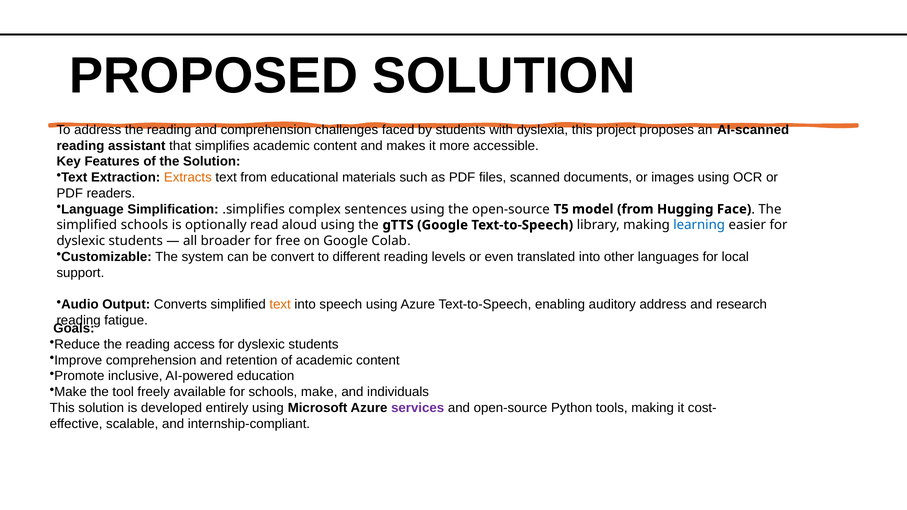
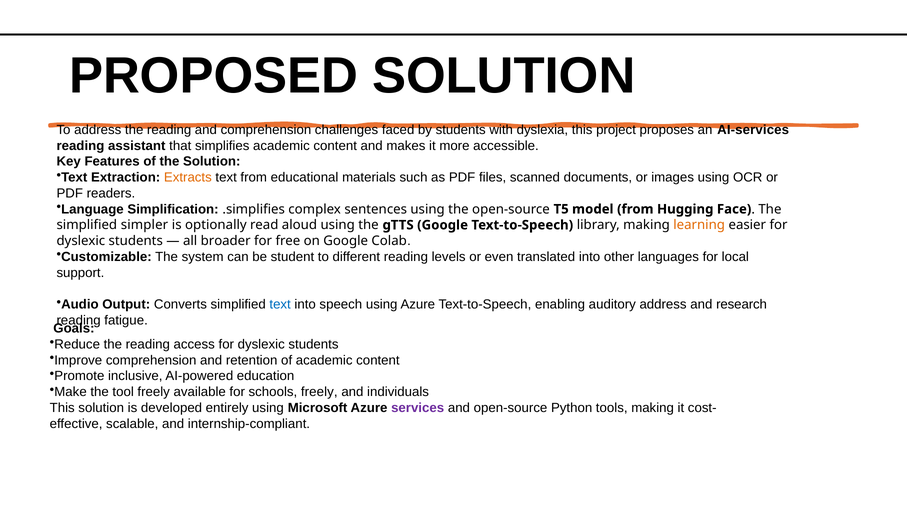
AI-scanned: AI-scanned -> AI-services (753, 130)
simplified schools: schools -> simpler (144, 225)
learning colour: blue -> orange (699, 225)
convert: convert -> student (292, 257)
text colour: orange -> blue (280, 305)
schools make: make -> freely (319, 392)
